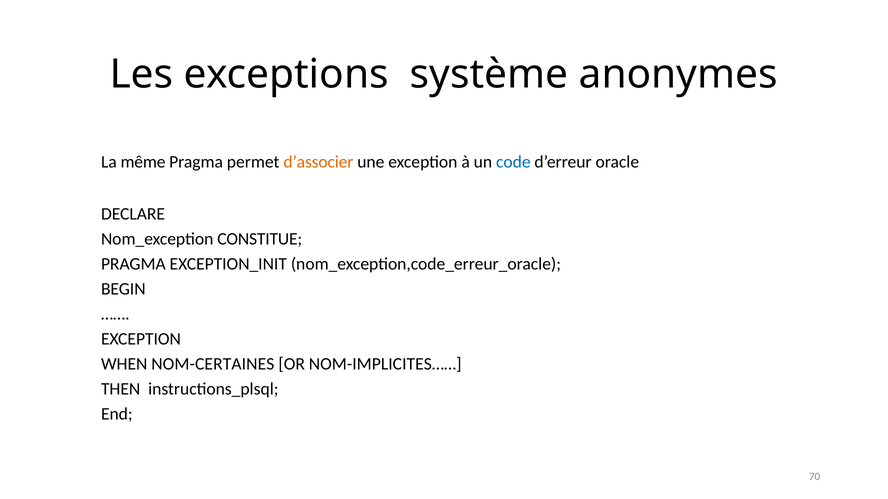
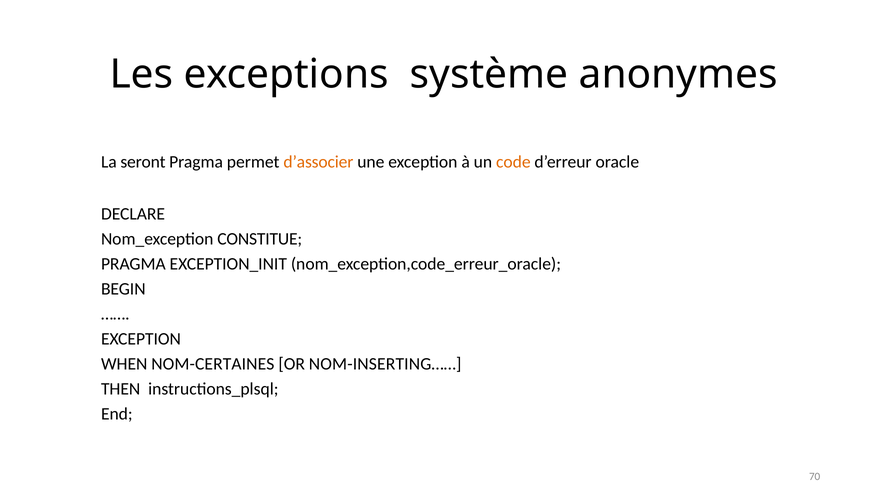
même: même -> seront (143, 162)
code colour: blue -> orange (513, 162)
NOM-IMPLICITES……: NOM-IMPLICITES…… -> NOM-INSERTING…… (385, 364)
